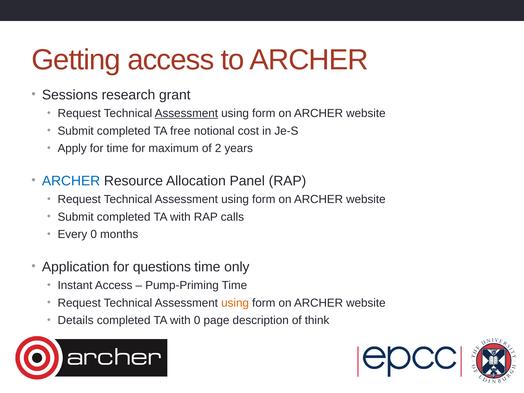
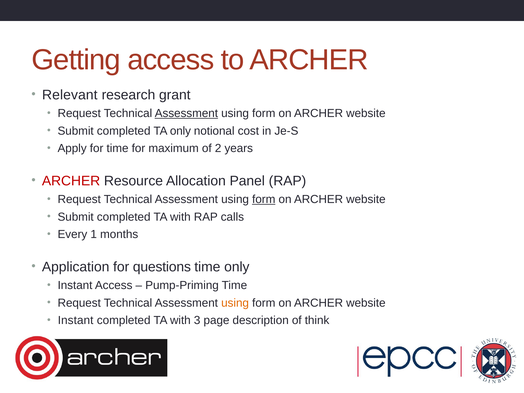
Sessions: Sessions -> Relevant (70, 95)
TA free: free -> only (180, 131)
ARCHER colour: blue -> red (71, 181)
form underline: none -> present (264, 199)
Every 0: 0 -> 1 (94, 234)
Details: Details -> Instant (76, 320)
with 0: 0 -> 3 (197, 320)
